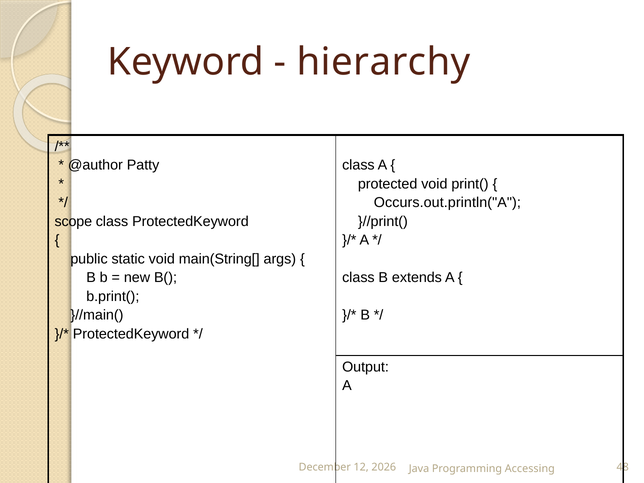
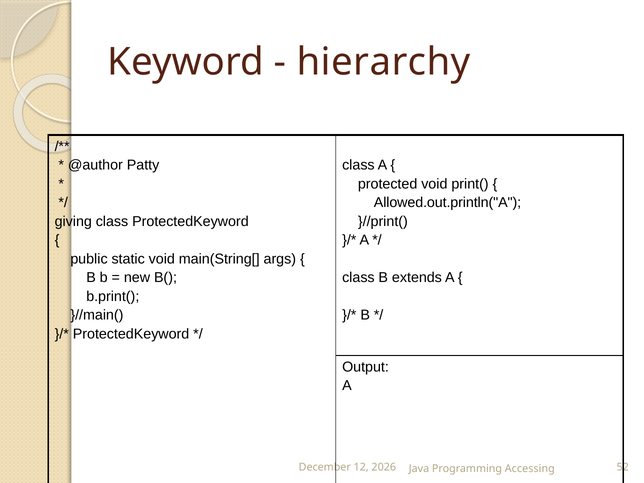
Occurs.out.println("A: Occurs.out.println("A -> Allowed.out.println("A (447, 203)
scope: scope -> giving (73, 221)
48: 48 -> 52 (623, 467)
